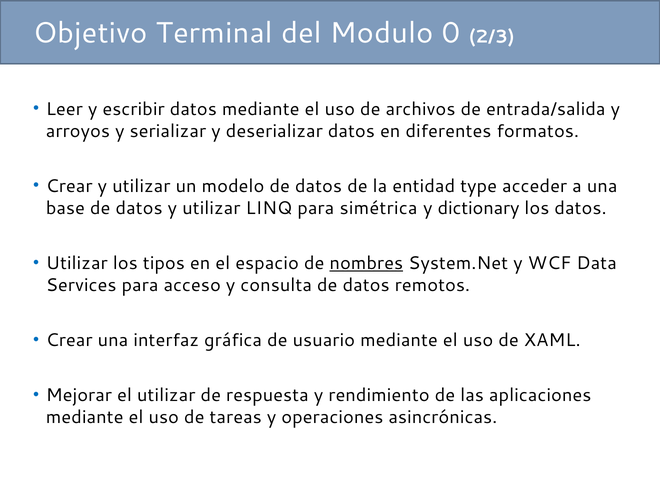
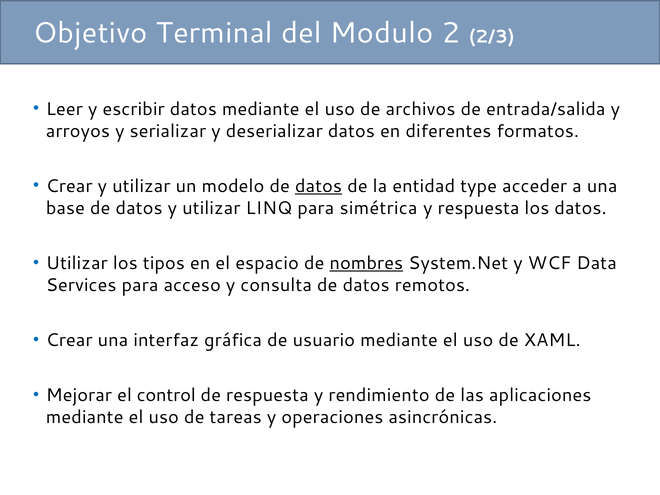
0: 0 -> 2 (451, 33)
datos underline: none -> present (319, 186)
y dictionary: dictionary -> respuesta (479, 208)
el utilizar: utilizar -> control (166, 395)
